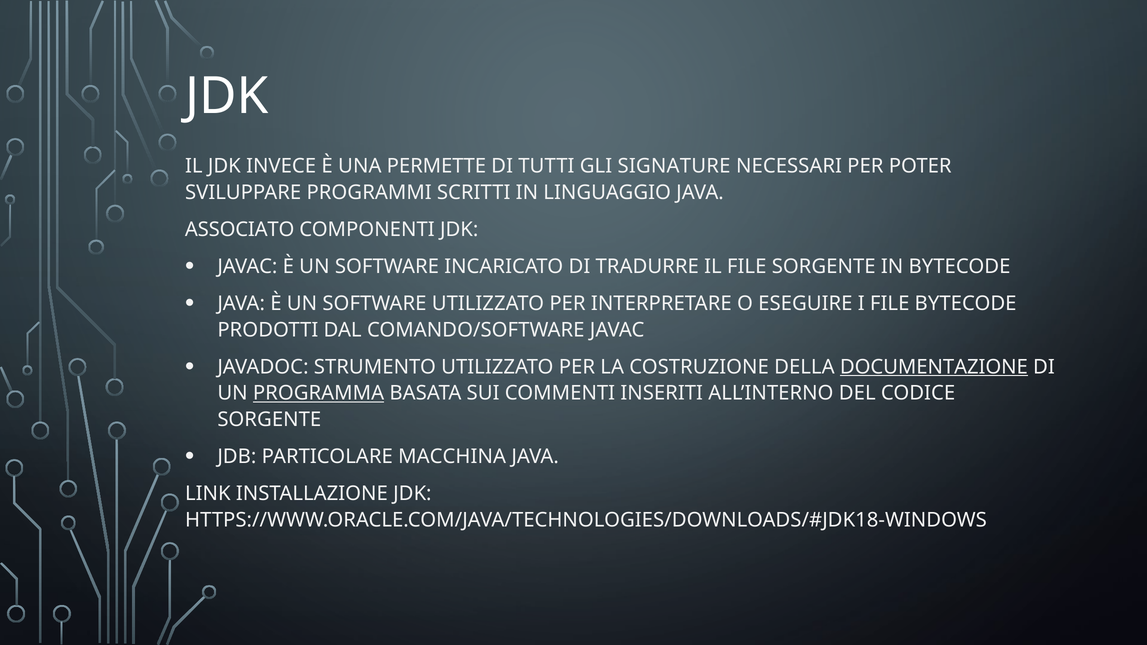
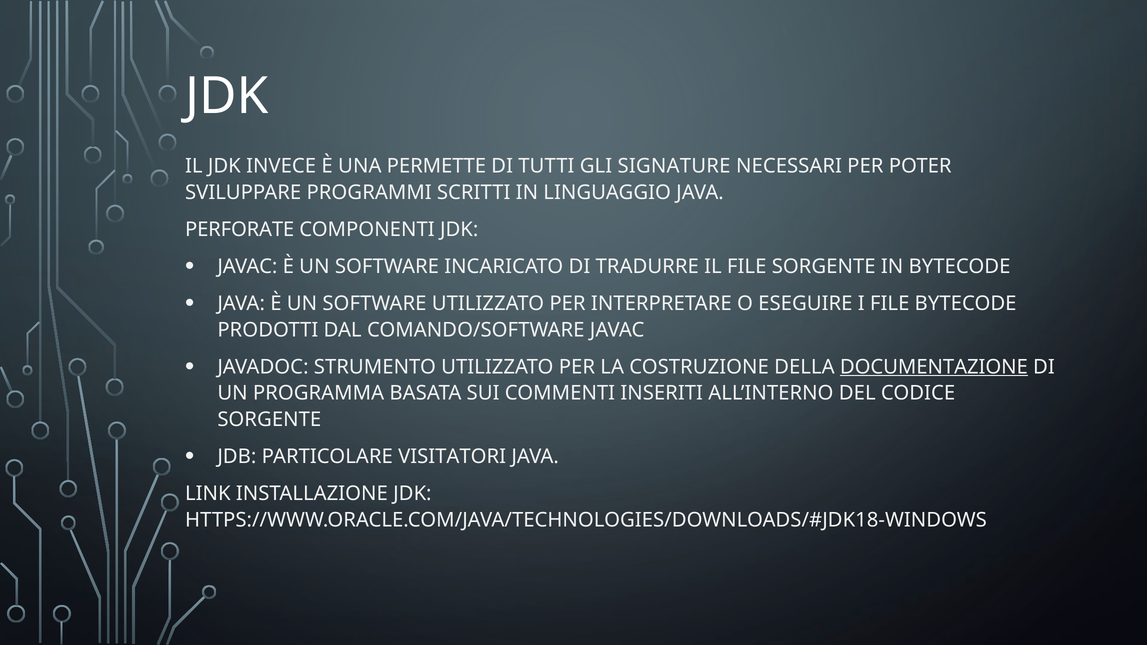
ASSOCIATO: ASSOCIATO -> PERFORATE (240, 230)
PROGRAMMA underline: present -> none (319, 393)
MACCHINA: MACCHINA -> VISITATORI (452, 457)
